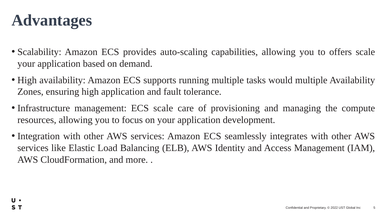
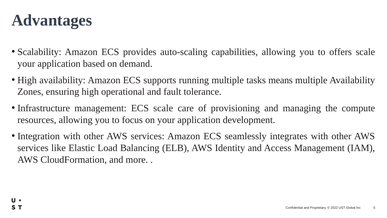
would: would -> means (281, 80)
high application: application -> operational (123, 92)
